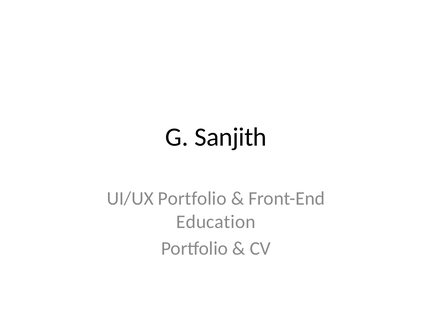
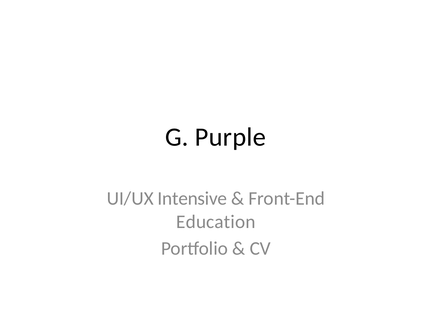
Sanjith: Sanjith -> Purple (230, 137)
UI/UX Portfolio: Portfolio -> Intensive (192, 199)
